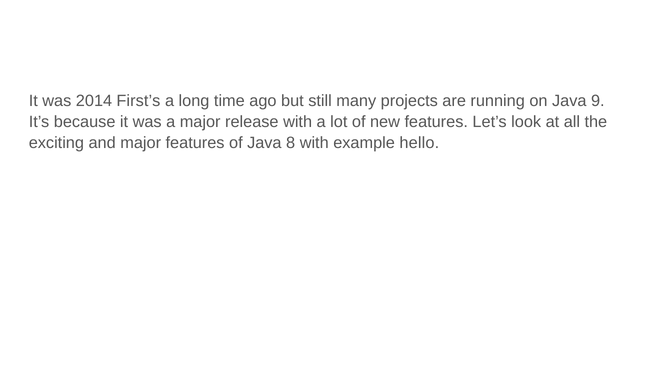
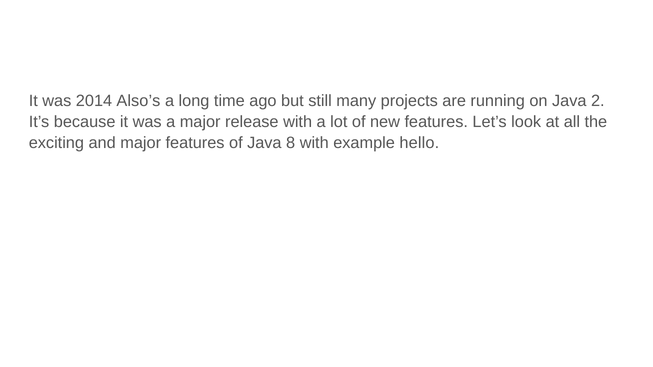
First’s: First’s -> Also’s (138, 101)
9: 9 -> 2 (598, 101)
